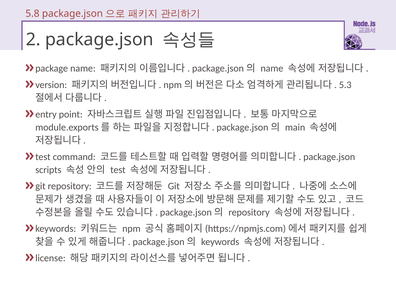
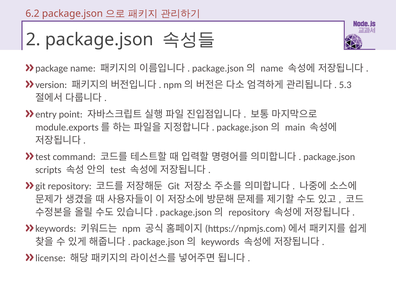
5.8: 5.8 -> 6.2 (32, 14)
